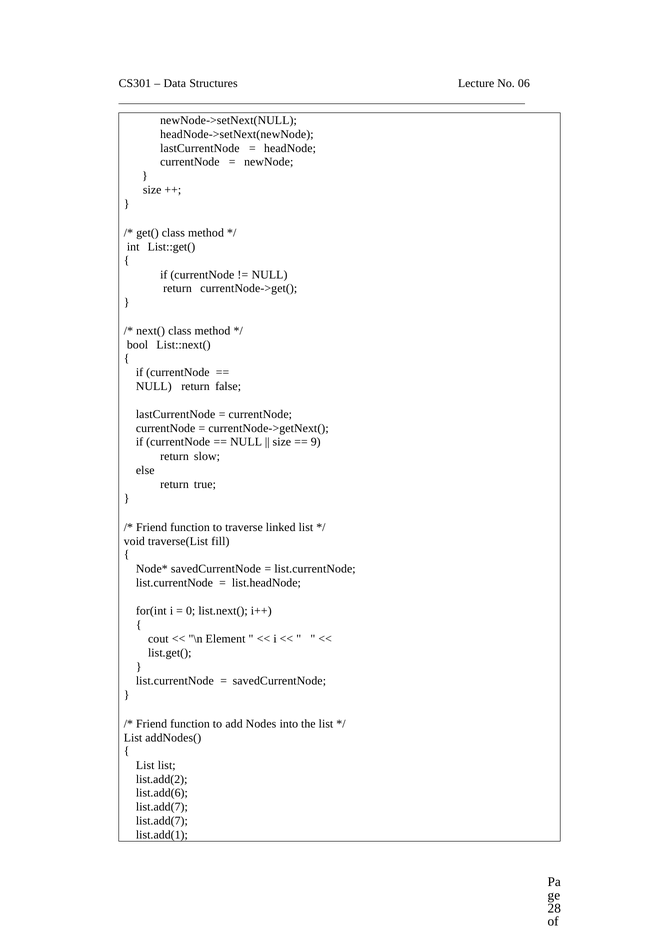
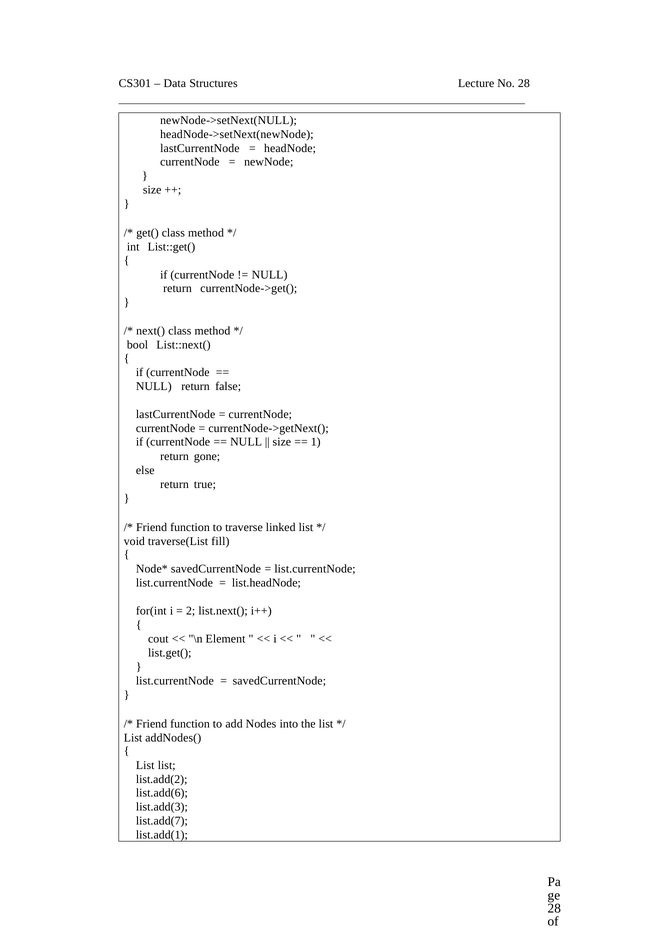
No 06: 06 -> 28 (524, 83)
9: 9 -> 1 (316, 442)
slow: slow -> gone (207, 456)
0: 0 -> 2 (191, 611)
list.add(7: list.add(7 -> list.add(3 (162, 807)
